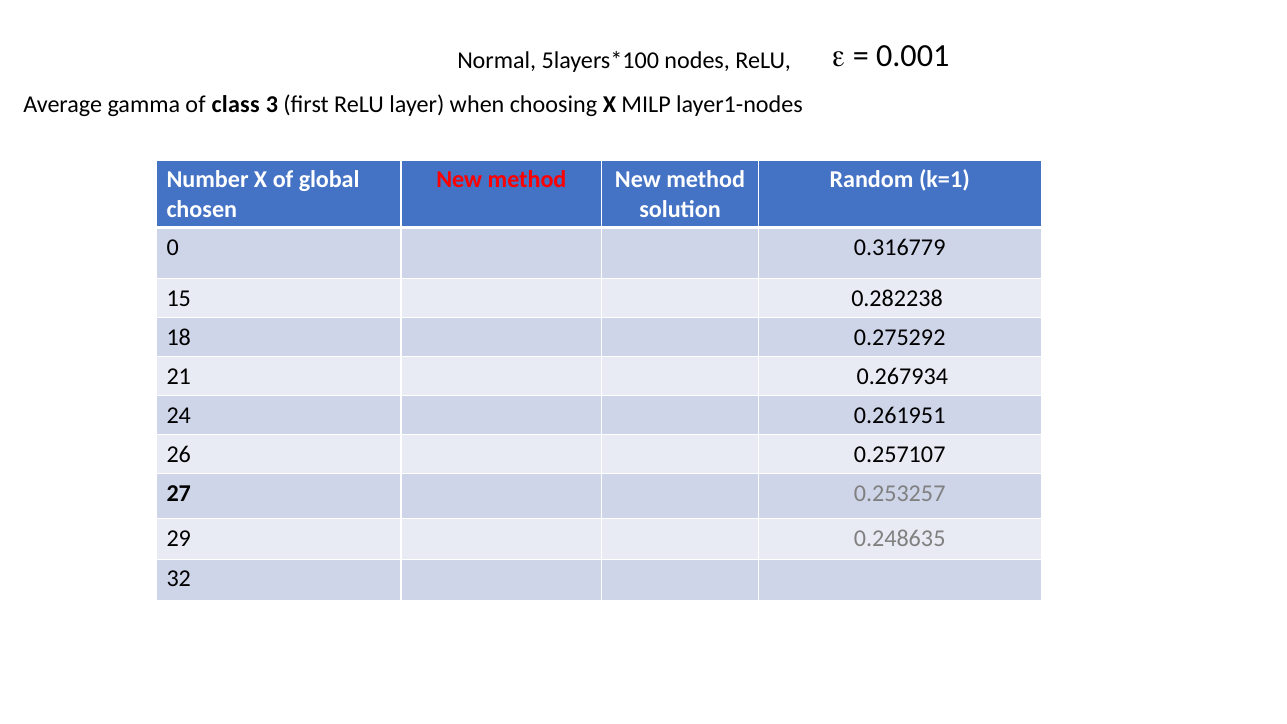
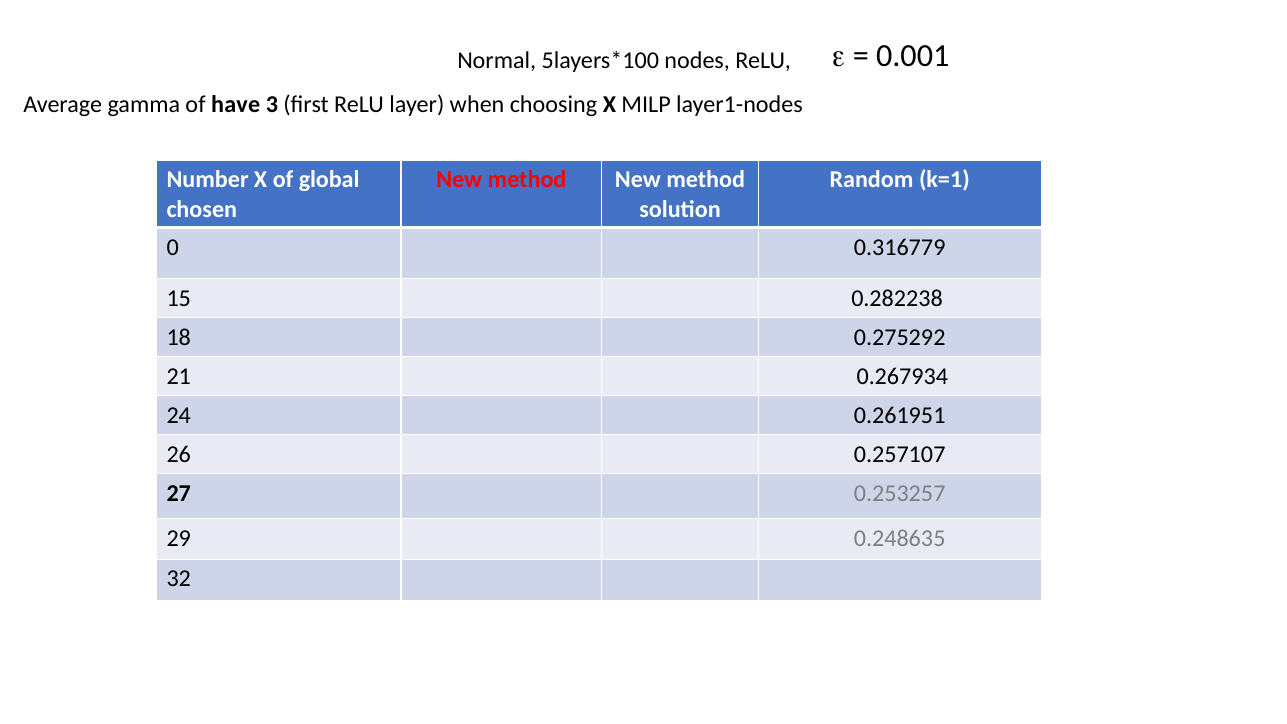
class: class -> have (236, 105)
